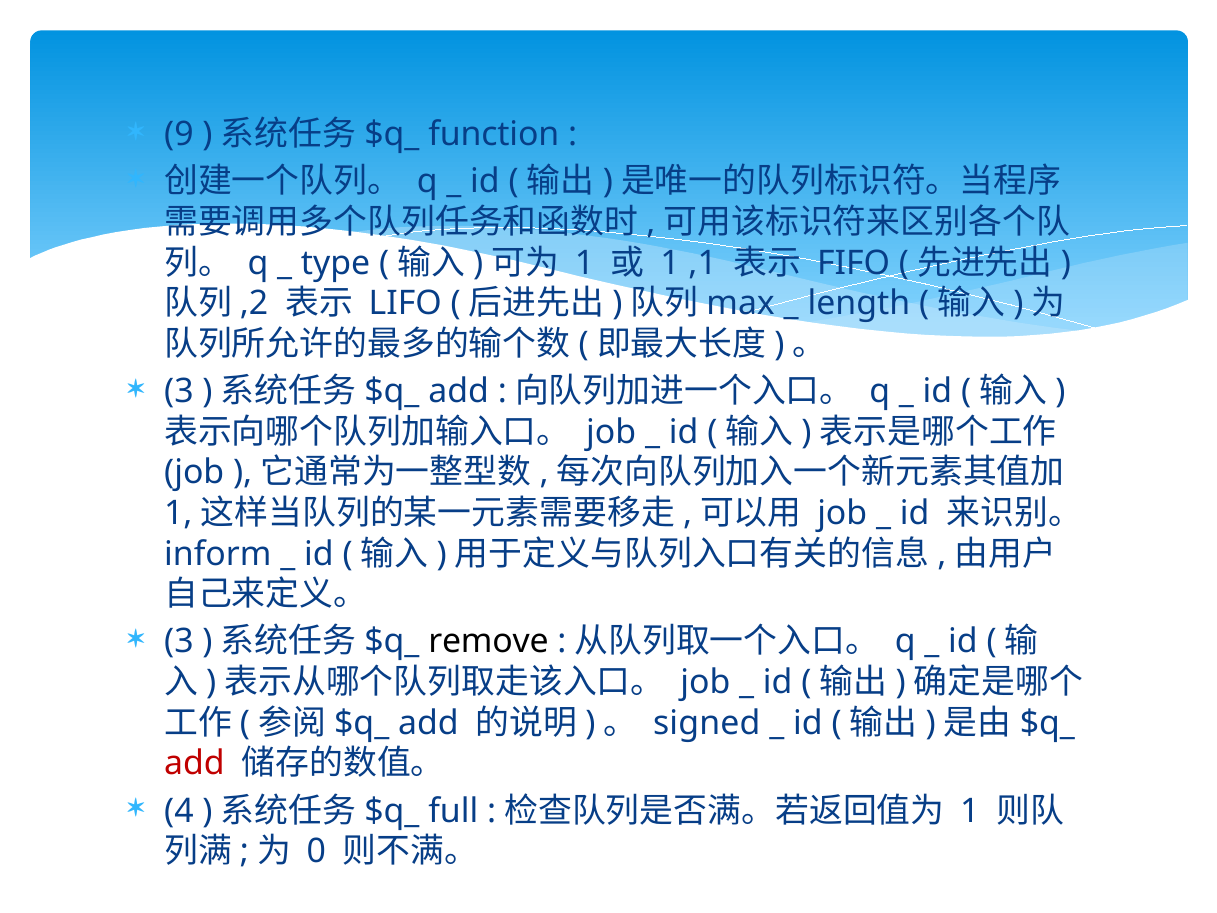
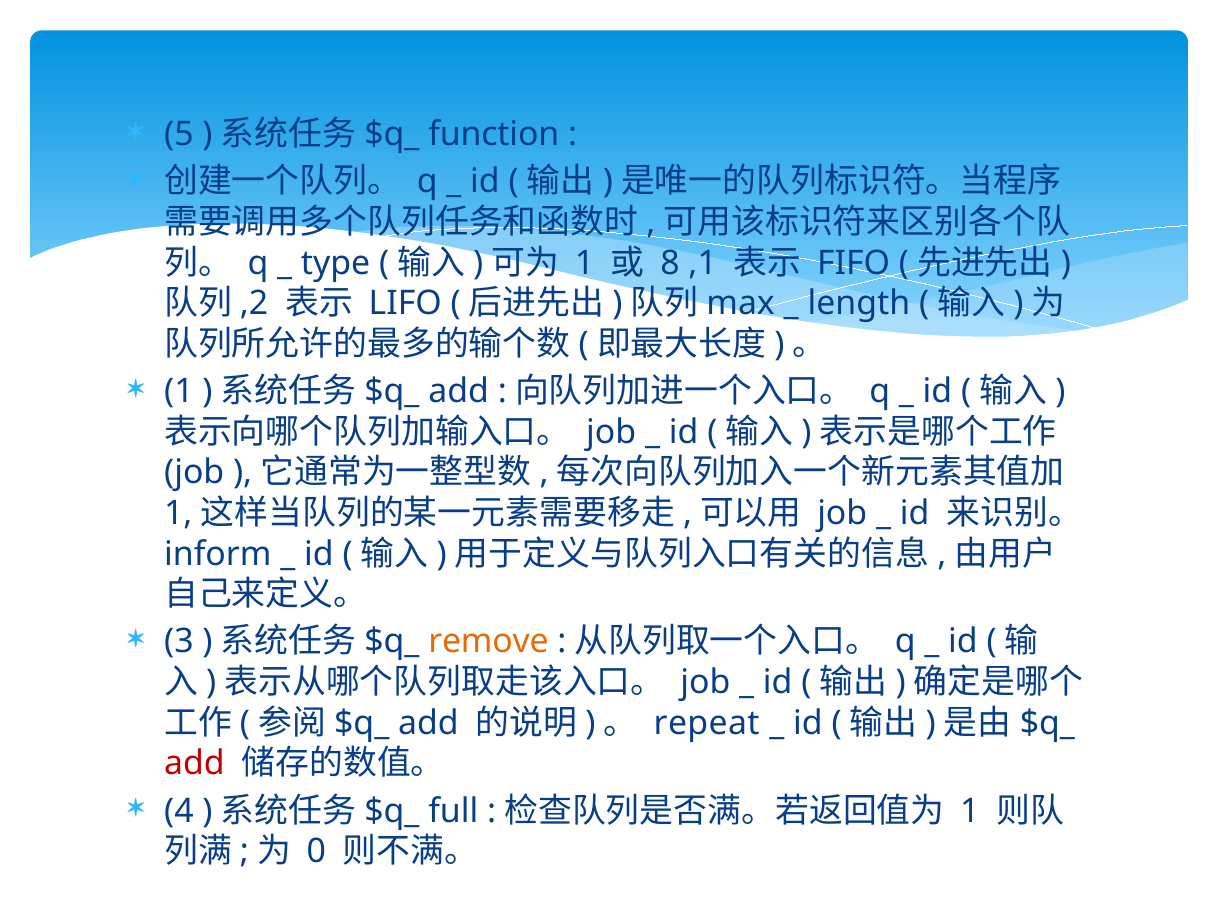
9: 9 -> 5 (179, 134)
1: 1 -> 8 (670, 263)
3: 3 -> 1 (179, 391)
remove colour: black -> orange (488, 642)
signed: signed -> repeat (707, 723)
